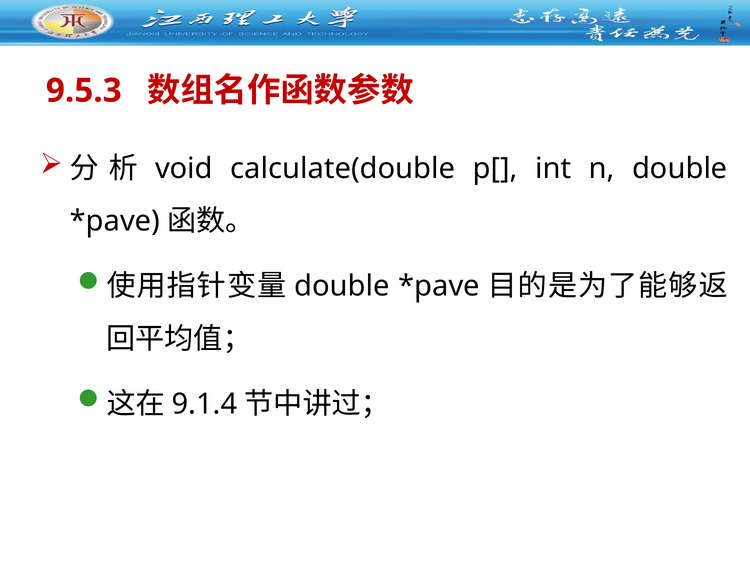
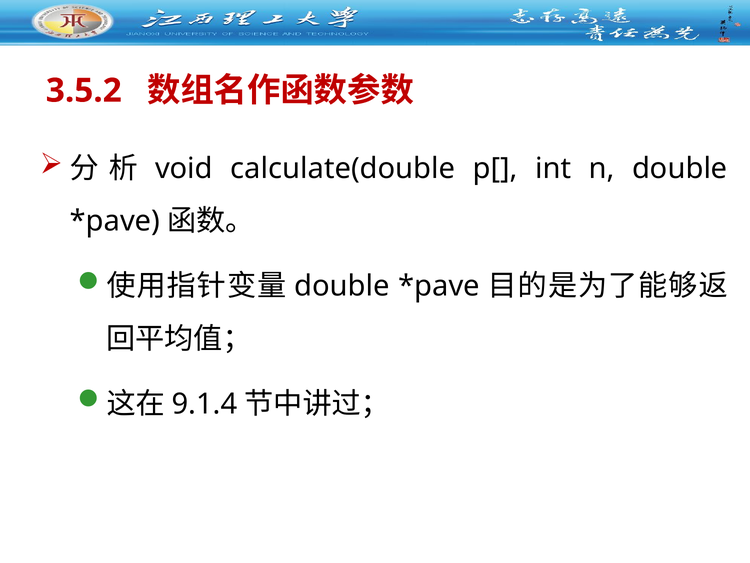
9.5.3: 9.5.3 -> 3.5.2 (84, 91)
